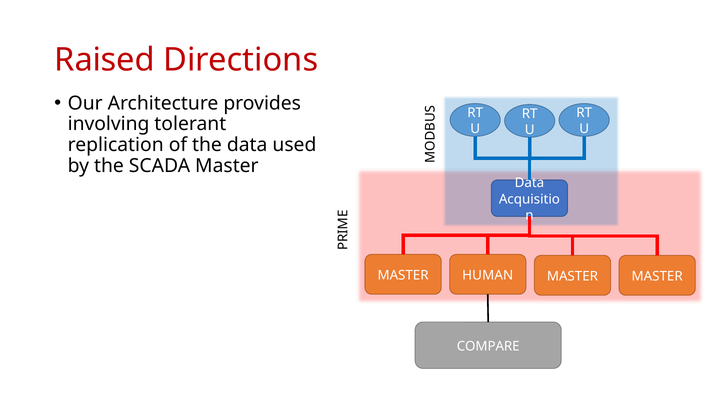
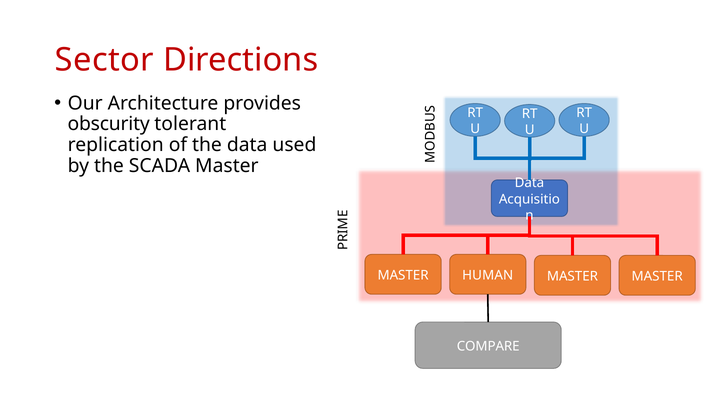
Raised: Raised -> Sector (104, 60)
involving: involving -> obscurity (109, 124)
